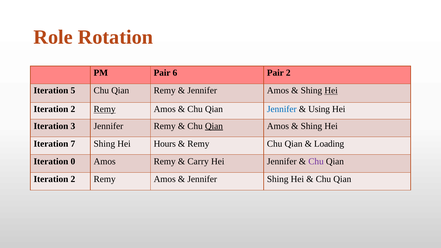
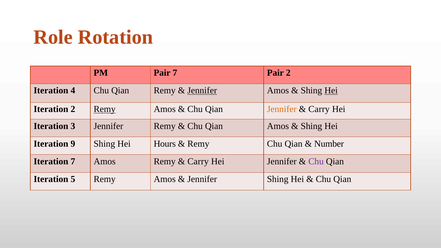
Pair 6: 6 -> 7 (175, 73)
5: 5 -> 4 (73, 91)
Jennifer underline: none -> present (202, 91)
Jennifer colour: blue -> orange (282, 109)
Using: Using -> Carry (319, 109)
Qian underline: present -> none (214, 126)
7: 7 -> 9 (73, 144)
Loading: Loading -> Number (329, 144)
Iteration 0: 0 -> 7 (73, 162)
2: 2 -> 5 (73, 179)
